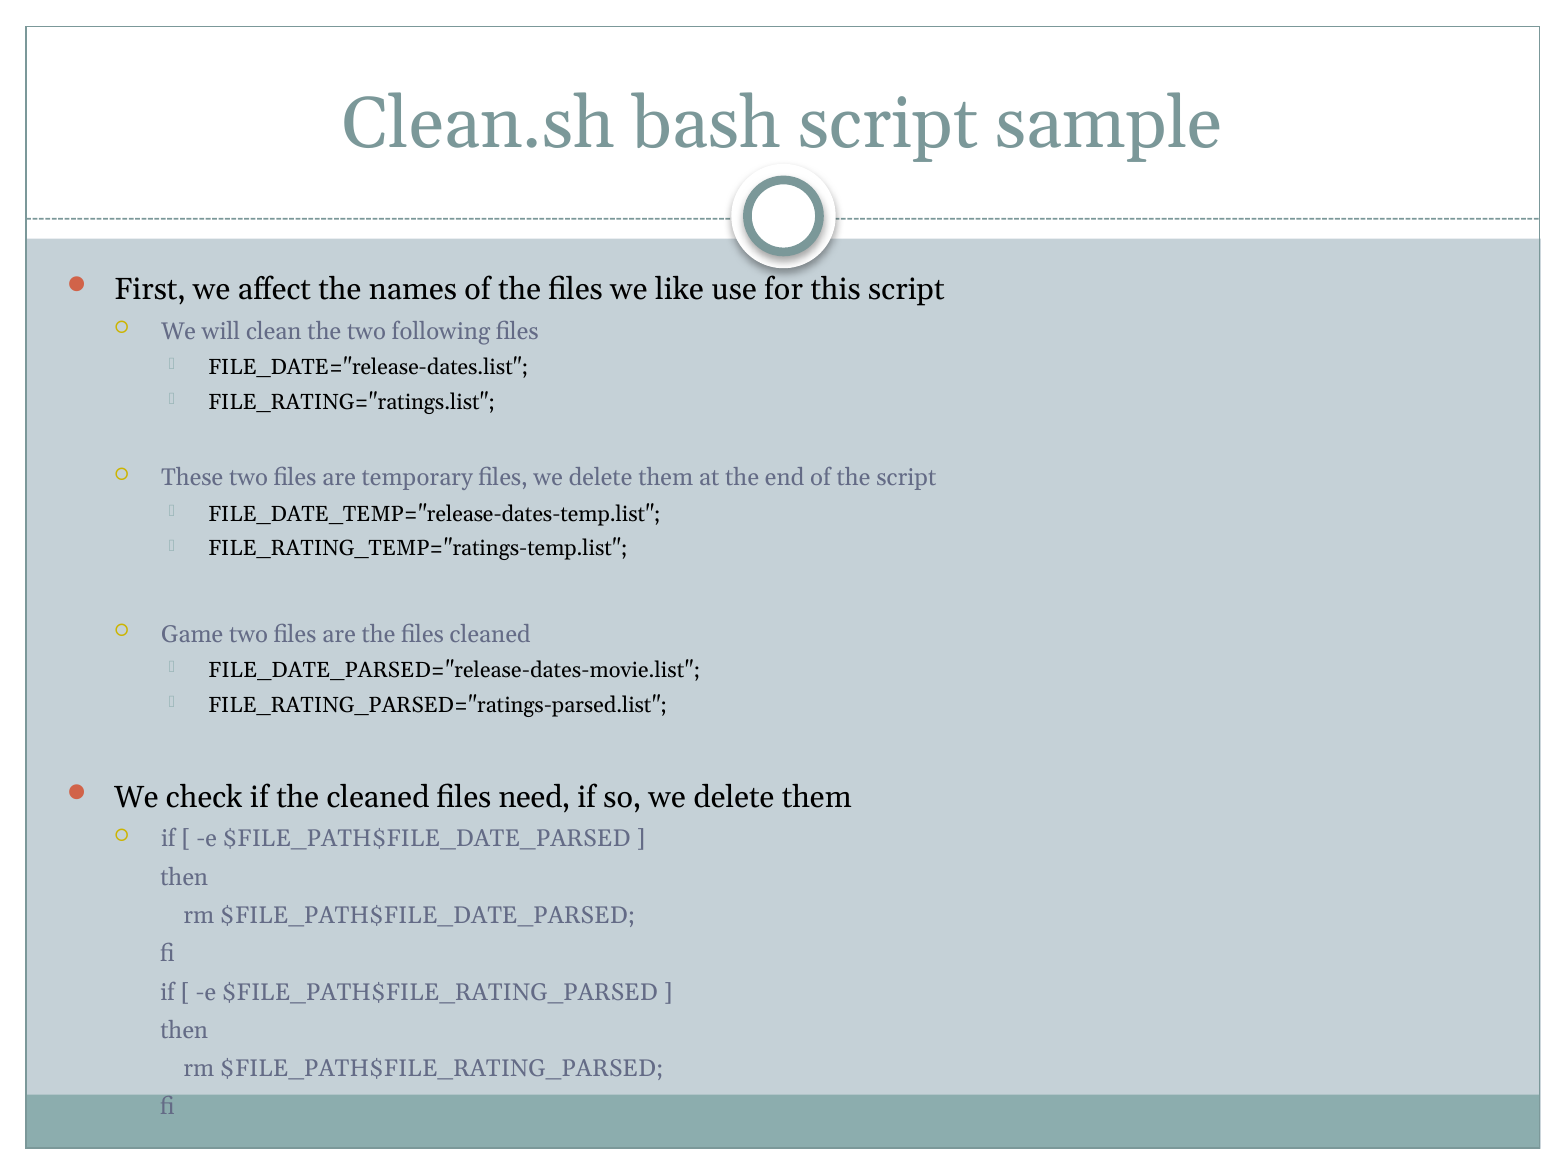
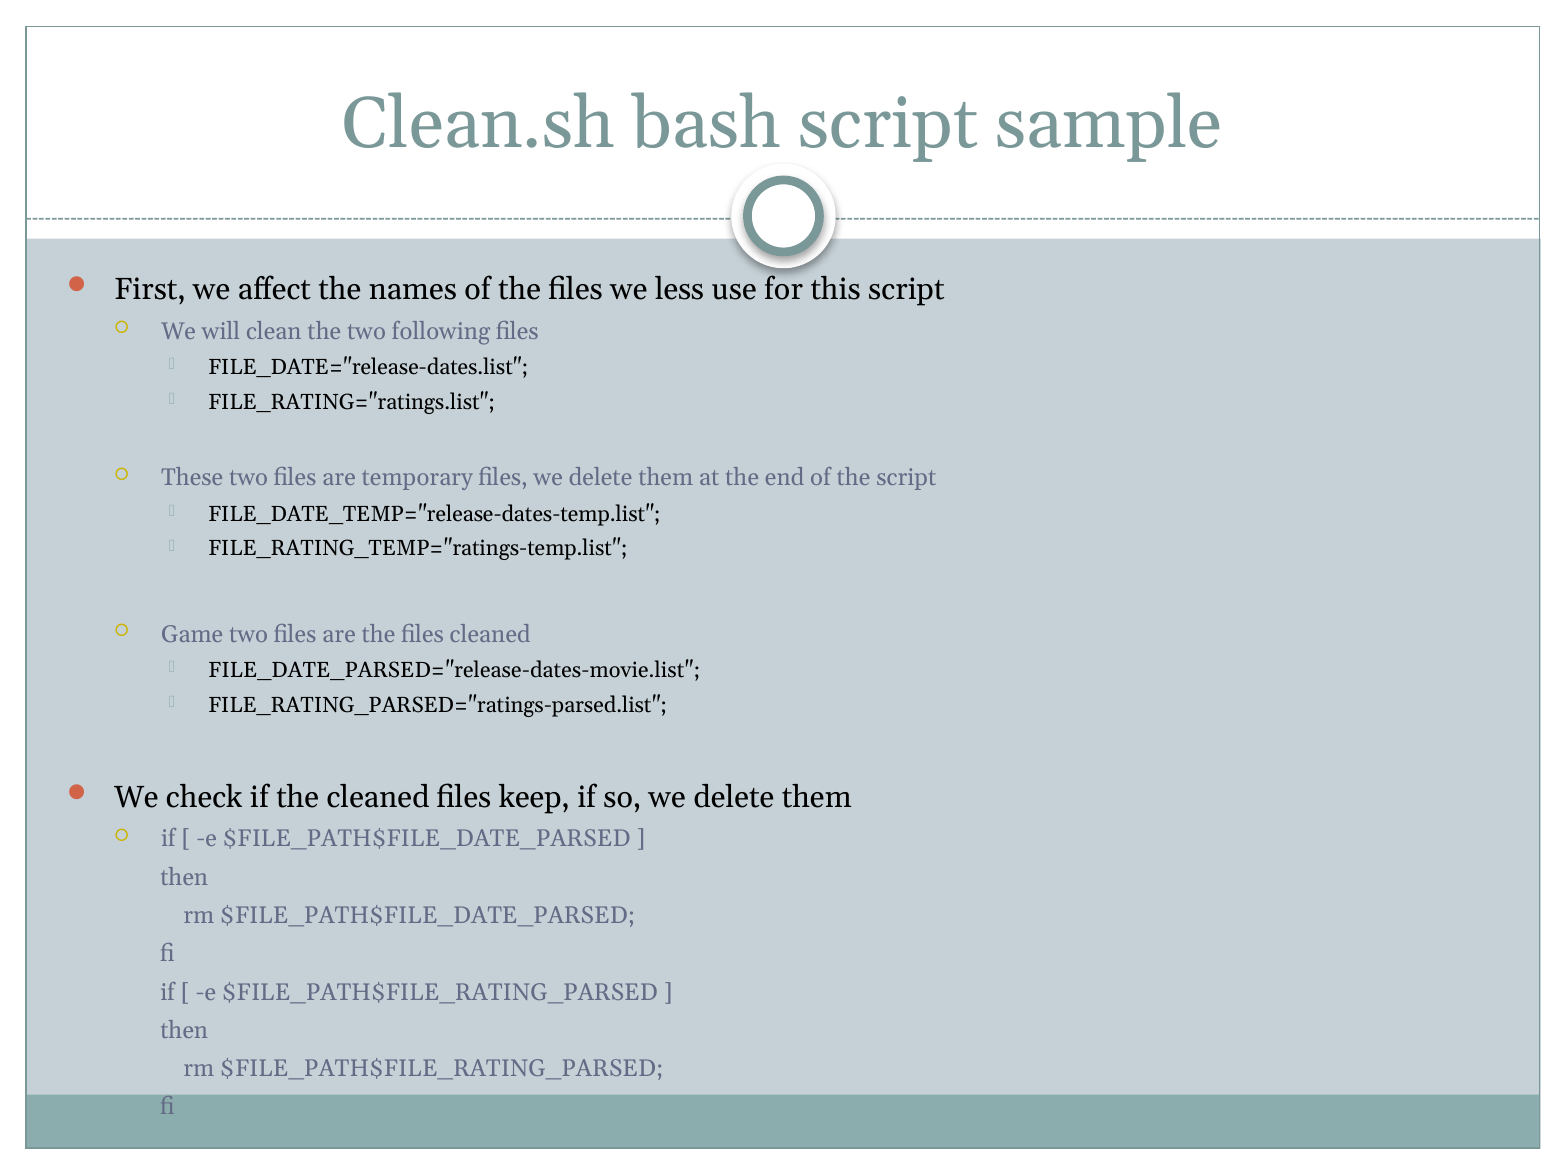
like: like -> less (680, 290)
need: need -> keep (534, 797)
